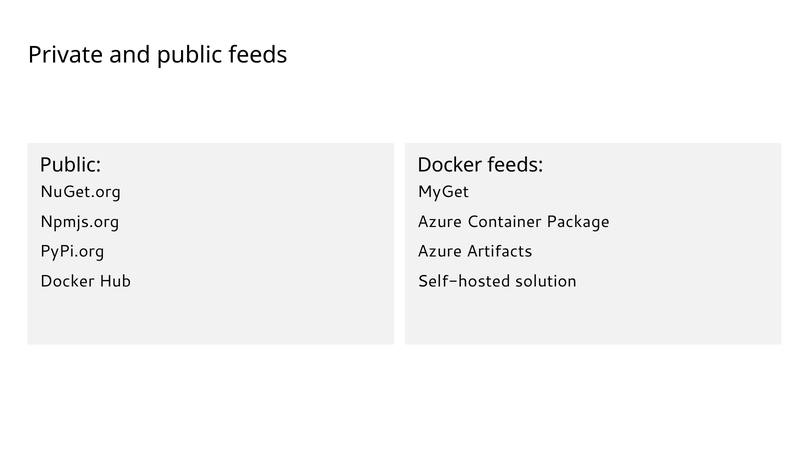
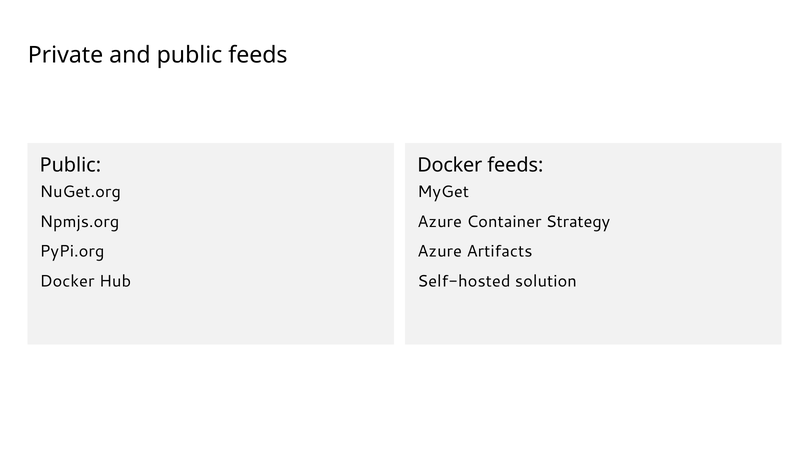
Package: Package -> Strategy (578, 222)
